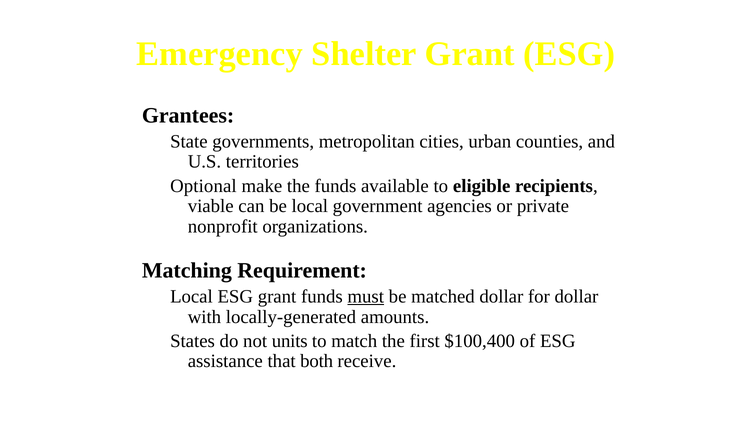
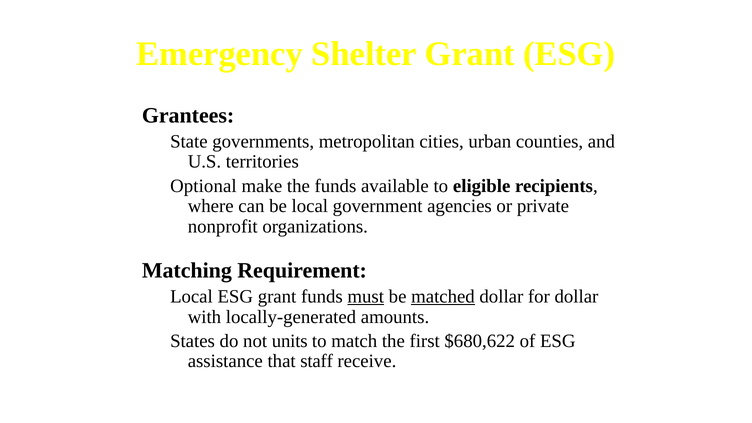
viable: viable -> where (211, 206)
matched underline: none -> present (443, 297)
$100,400: $100,400 -> $680,622 (480, 341)
both: both -> staff (317, 361)
